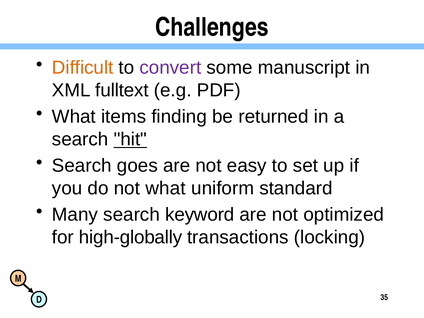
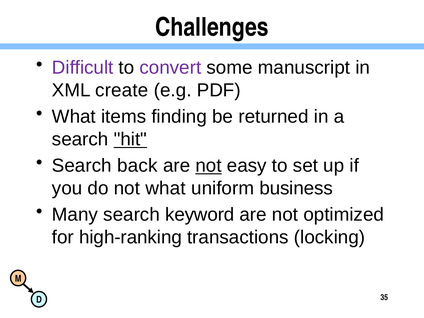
Difficult colour: orange -> purple (83, 68)
fulltext: fulltext -> create (122, 90)
goes: goes -> back (137, 166)
not underline: none -> present (209, 166)
standard: standard -> business (296, 188)
high-globally: high-globally -> high-ranking (131, 237)
